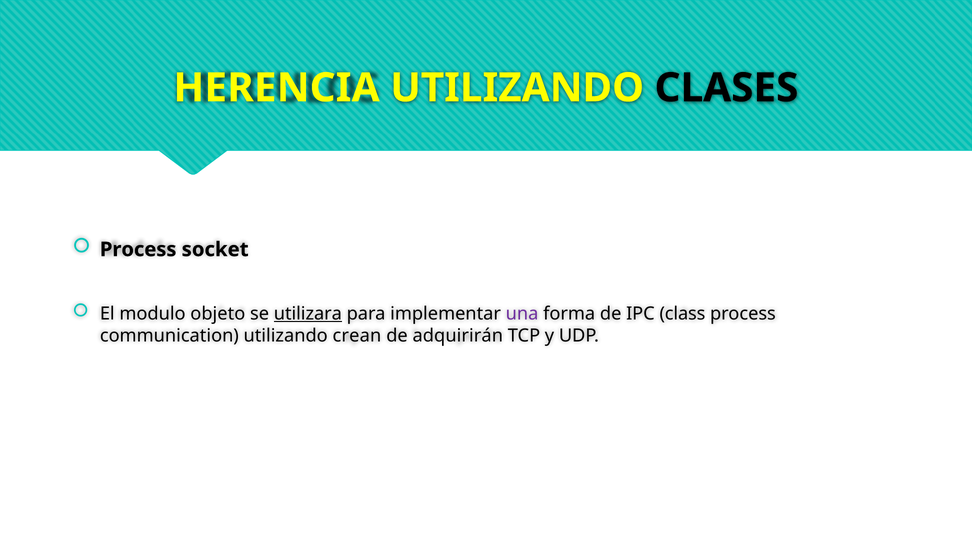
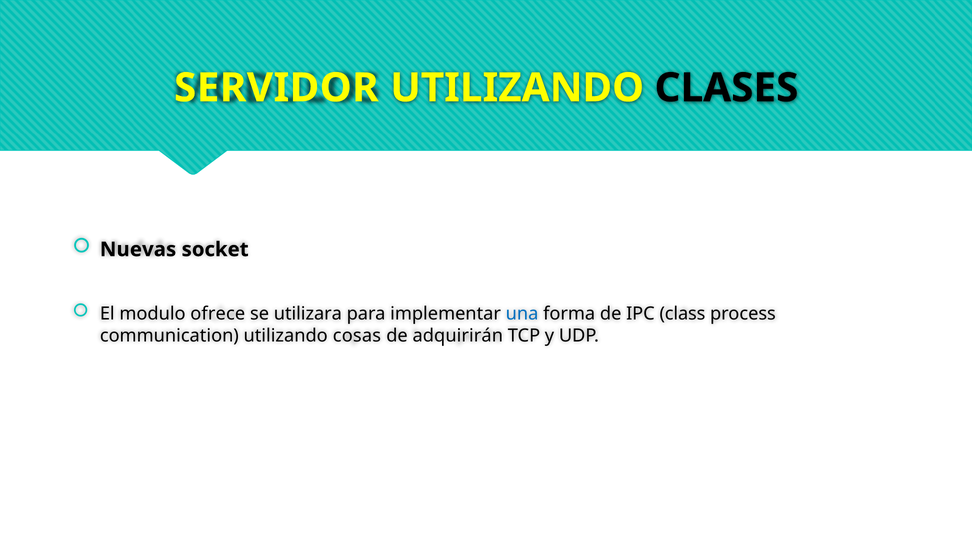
HERENCIA: HERENCIA -> SERVIDOR (276, 88)
Process: Process -> Nuevas (138, 249)
objeto: objeto -> ofrece (218, 314)
utilizara underline: present -> none (308, 314)
una colour: purple -> blue (522, 314)
crean: crean -> cosas (357, 336)
